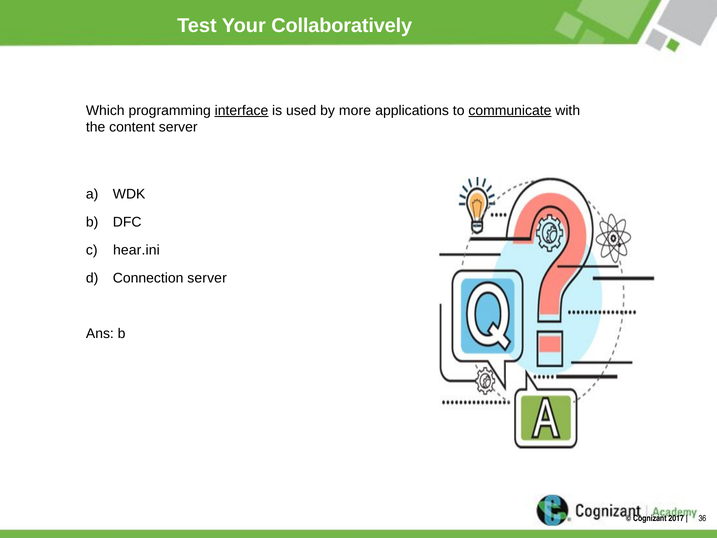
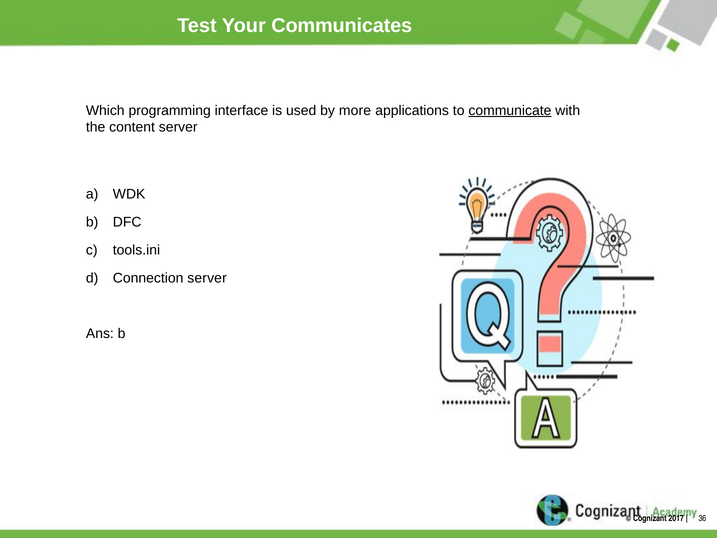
Collaboratively: Collaboratively -> Communicates (342, 26)
interface underline: present -> none (241, 111)
hear.ini: hear.ini -> tools.ini (136, 250)
